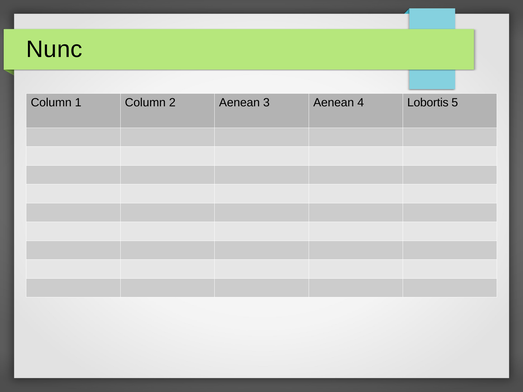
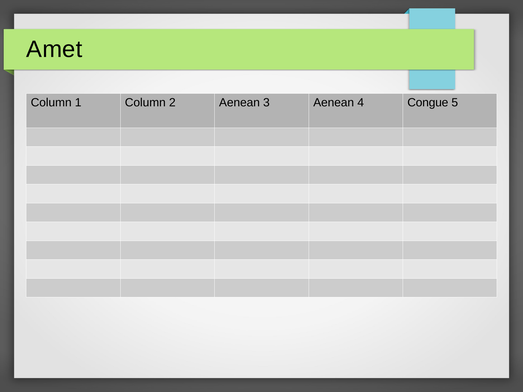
Nunc: Nunc -> Amet (54, 49)
Lobortis: Lobortis -> Congue (428, 103)
